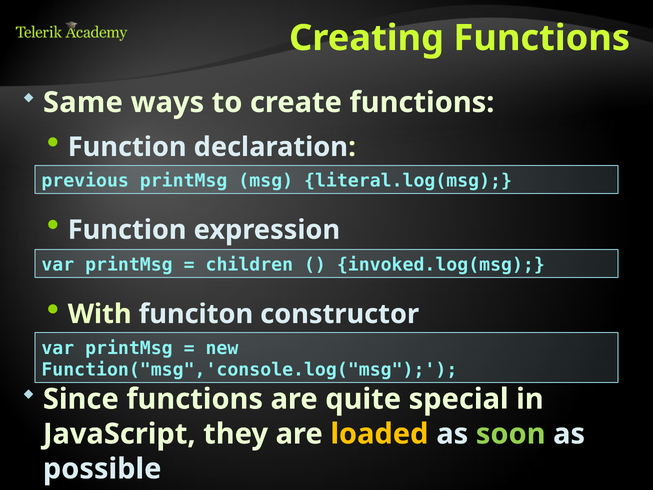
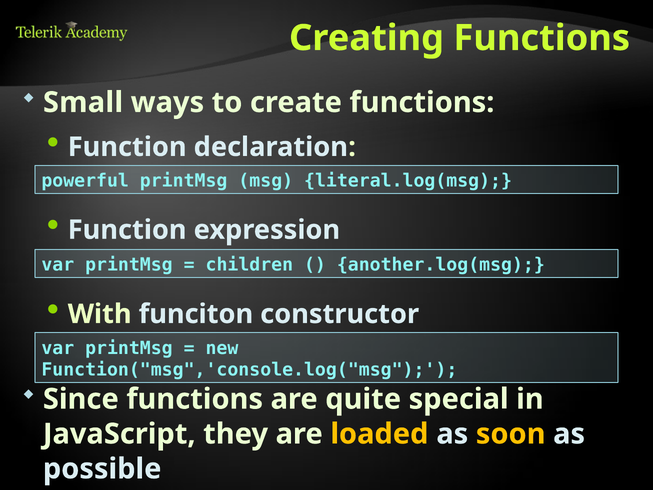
Same: Same -> Small (83, 102)
previous: previous -> powerful (85, 181)
invoked.log(msg: invoked.log(msg -> another.log(msg (441, 265)
soon colour: light green -> yellow (511, 434)
